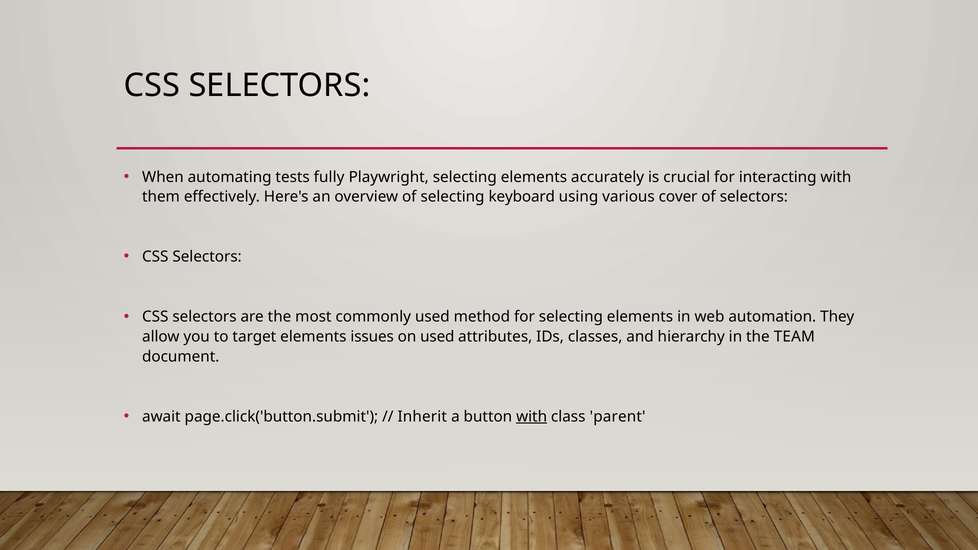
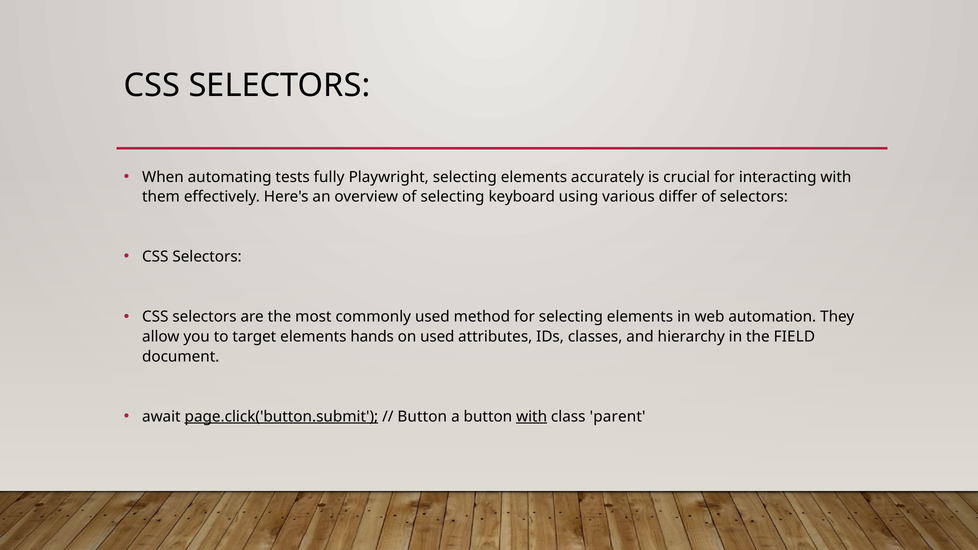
cover: cover -> differ (678, 197)
issues: issues -> hands (372, 337)
TEAM: TEAM -> FIELD (794, 337)
page.click('button.submit underline: none -> present (281, 417)
Inherit: Inherit -> Button (422, 417)
